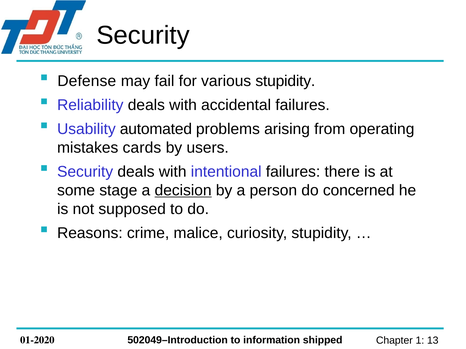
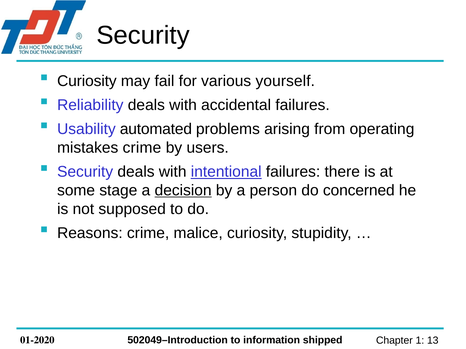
Defense: Defense -> Curiosity (87, 81)
various stupidity: stupidity -> yourself (285, 81)
mistakes cards: cards -> crime (142, 148)
intentional underline: none -> present (226, 172)
